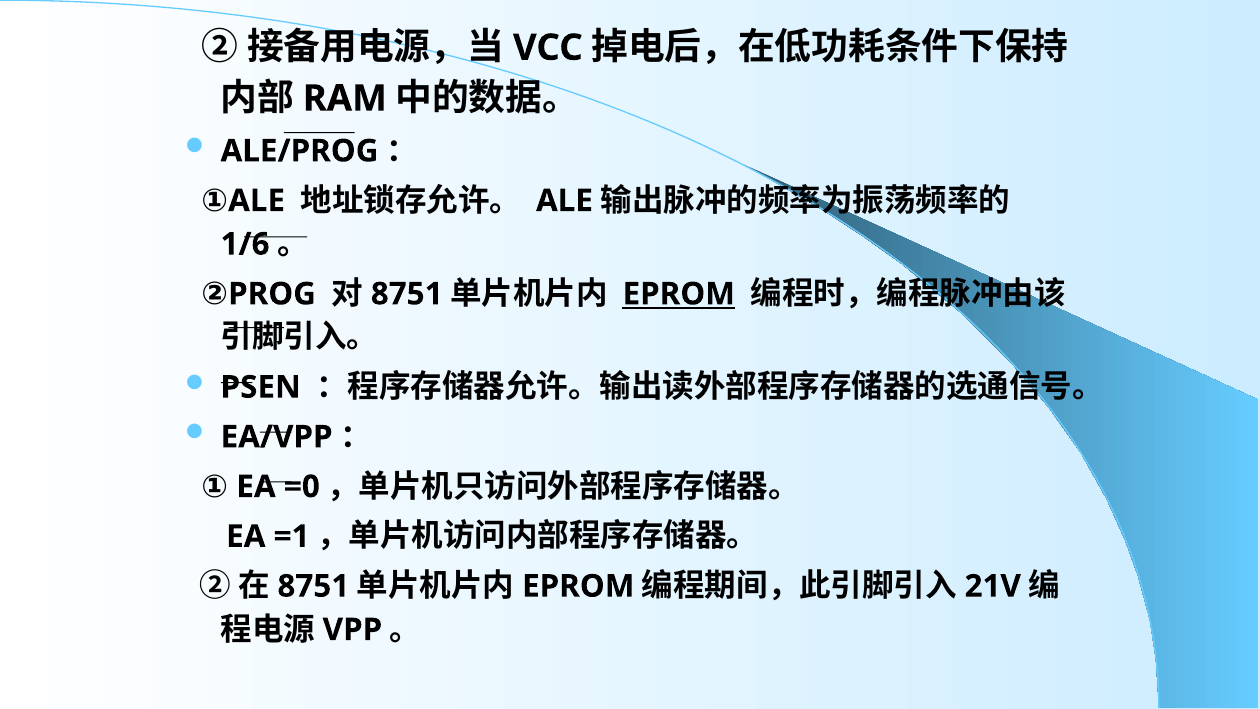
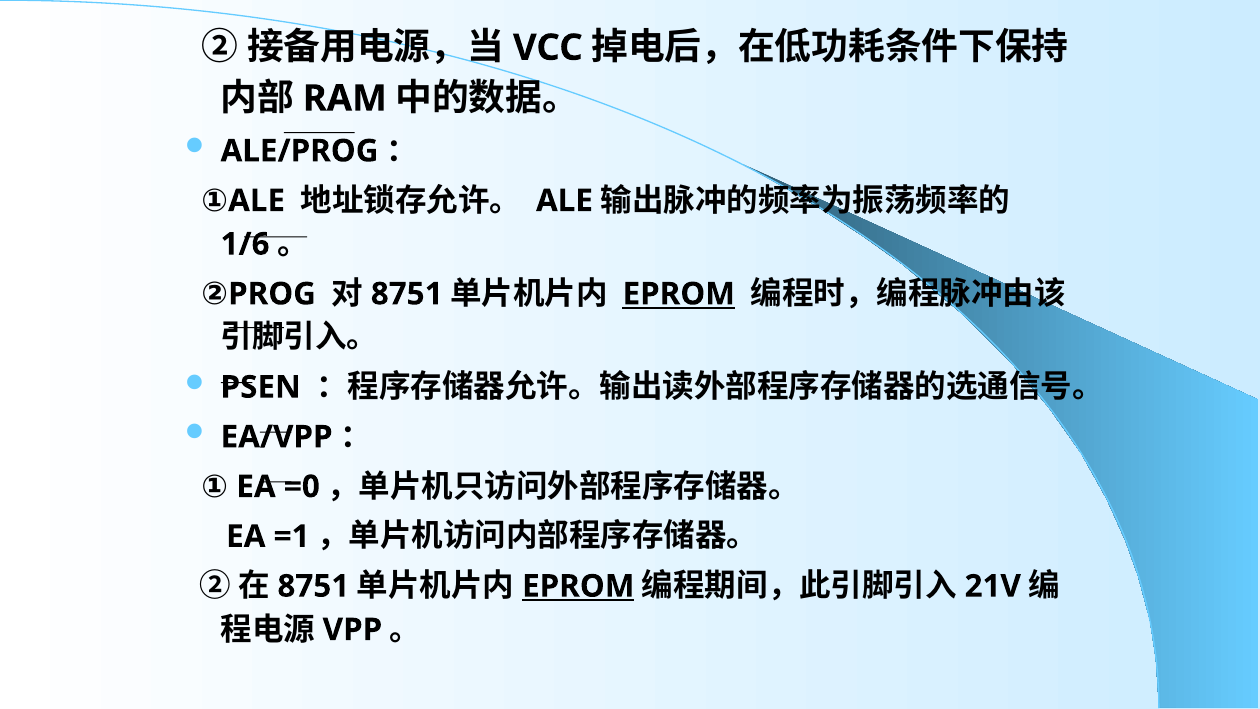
EPROM underline: none -> present (578, 586)
